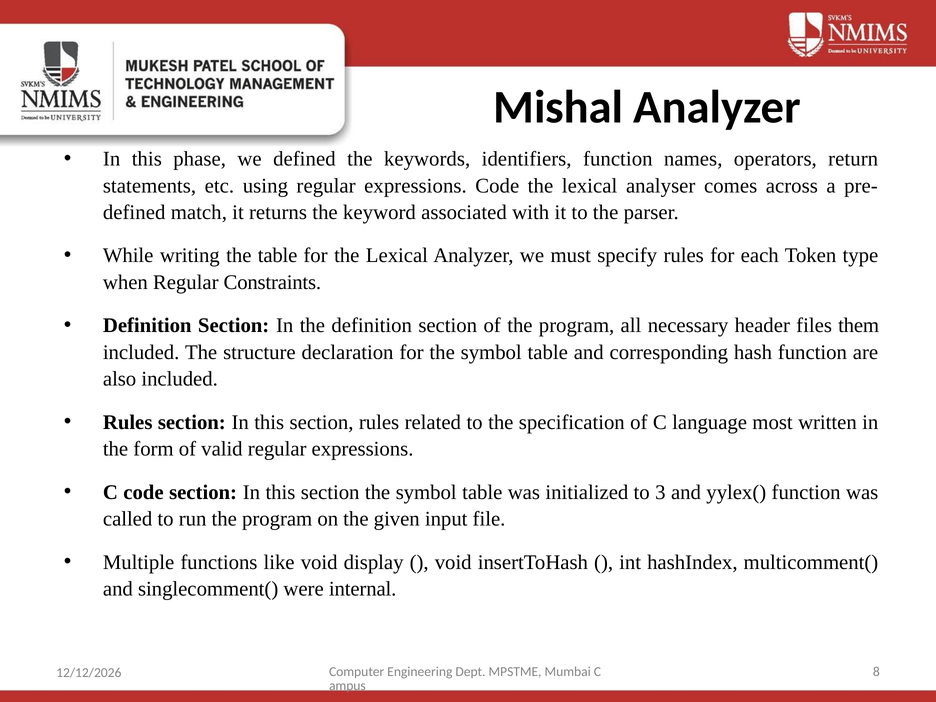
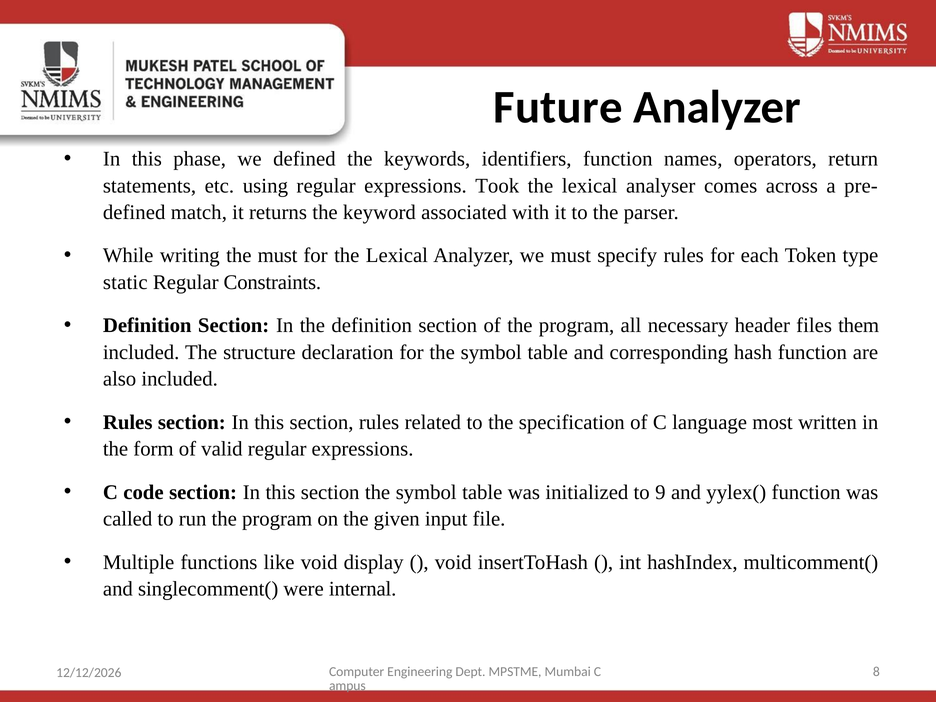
Mishal: Mishal -> Future (558, 107)
expressions Code: Code -> Took (497, 186)
the table: table -> must (278, 256)
when: when -> static (125, 282)
3: 3 -> 9 (660, 492)
